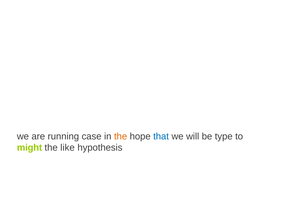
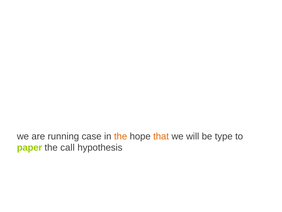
that colour: blue -> orange (161, 136)
might: might -> paper (30, 147)
like: like -> call (68, 147)
